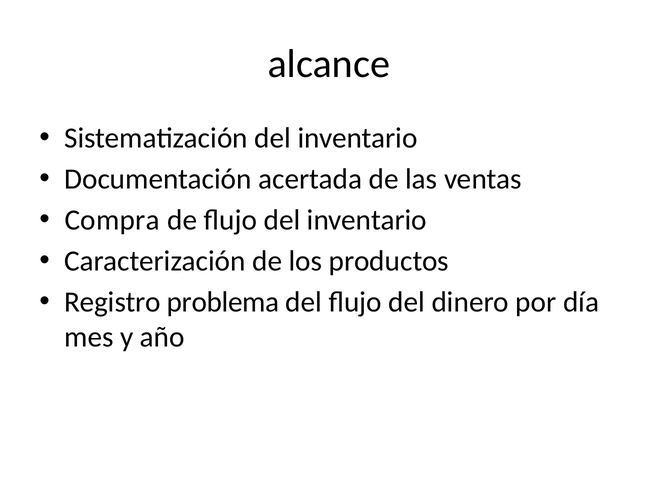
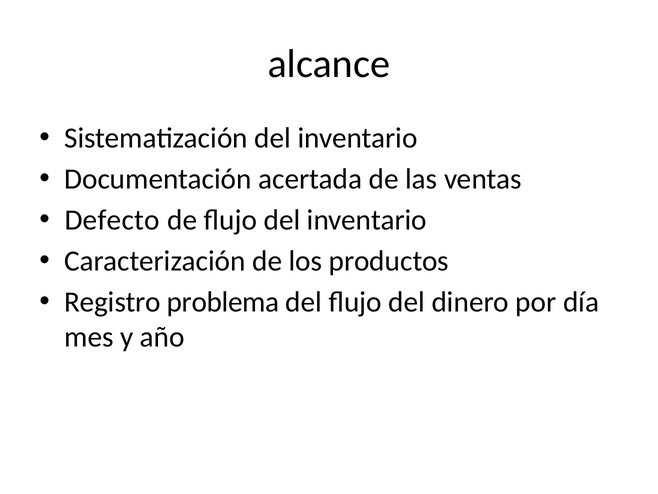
Compra: Compra -> Defecto (112, 220)
